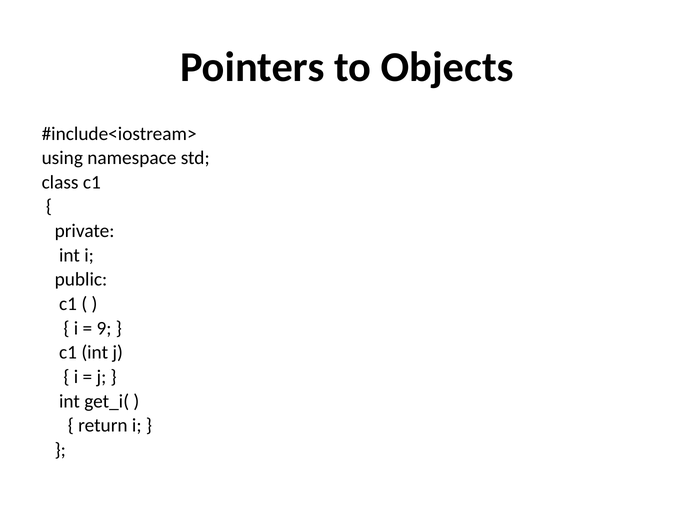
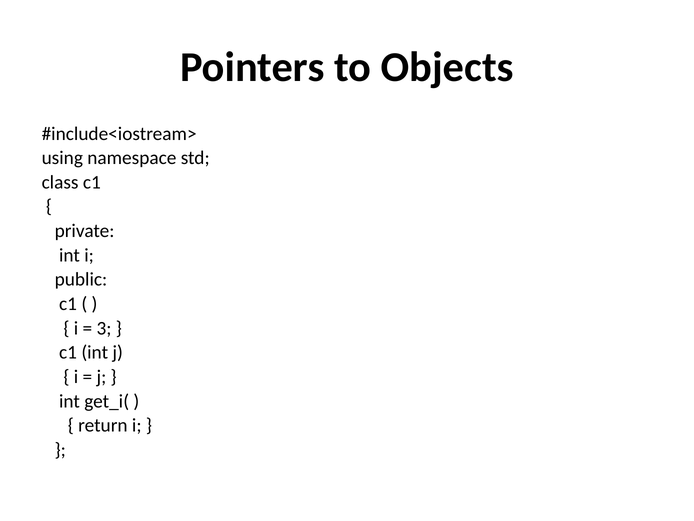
9: 9 -> 3 (104, 328)
